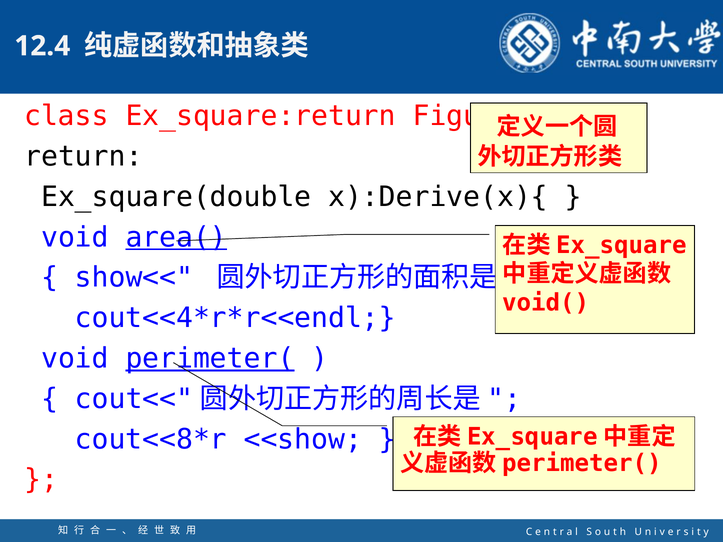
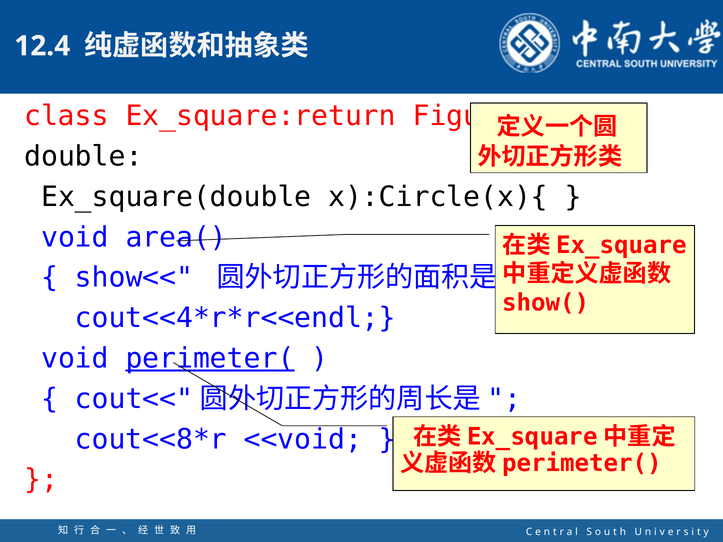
return: return -> double (83, 157)
x):Derive(x){: x):Derive(x){ -> x):Circle(x){ (438, 197)
area( underline: present -> none (176, 237)
void(: void( -> show( (546, 303)
<<show: <<show -> <<void (303, 439)
